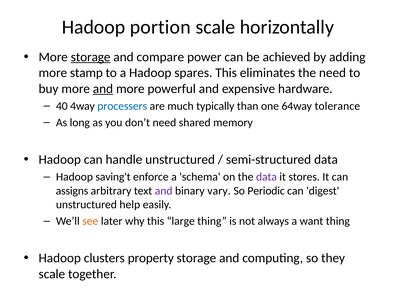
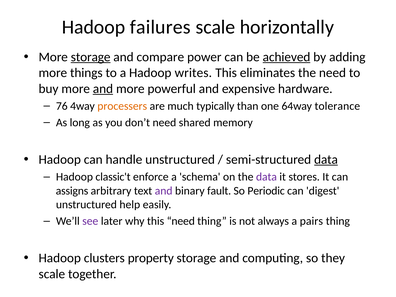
portion: portion -> failures (160, 27)
achieved underline: none -> present (287, 57)
stamp: stamp -> things (86, 73)
spares: spares -> writes (193, 73)
40: 40 -> 76 (62, 106)
processers colour: blue -> orange (122, 106)
data underline: none -> present (326, 160)
saving't: saving't -> classic't (113, 177)
vary: vary -> fault (219, 191)
see colour: orange -> purple (90, 221)
this large: large -> need (181, 221)
want: want -> pairs (311, 221)
